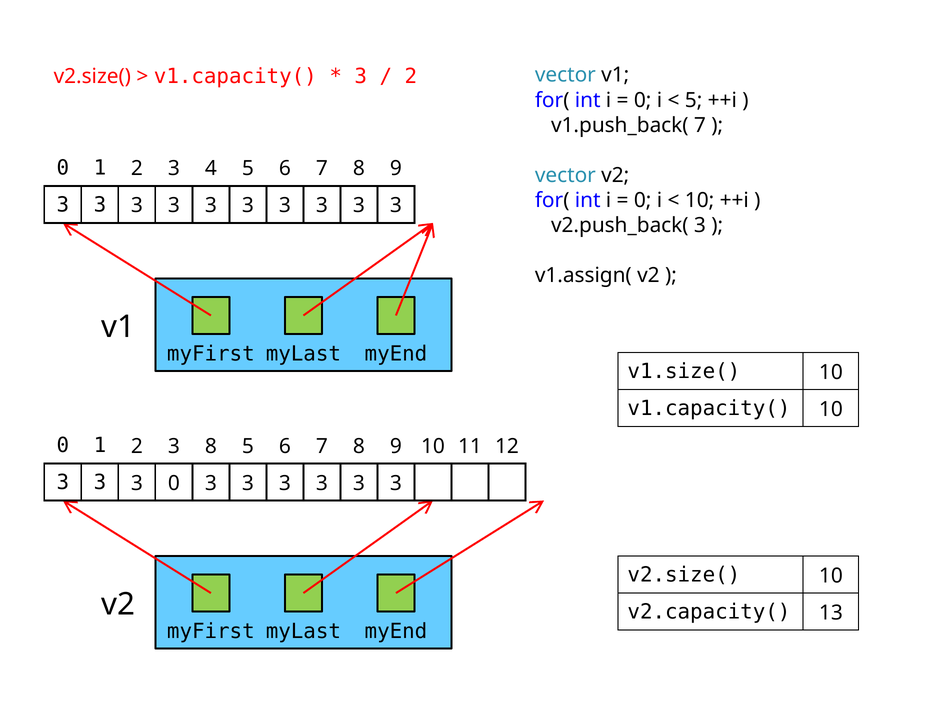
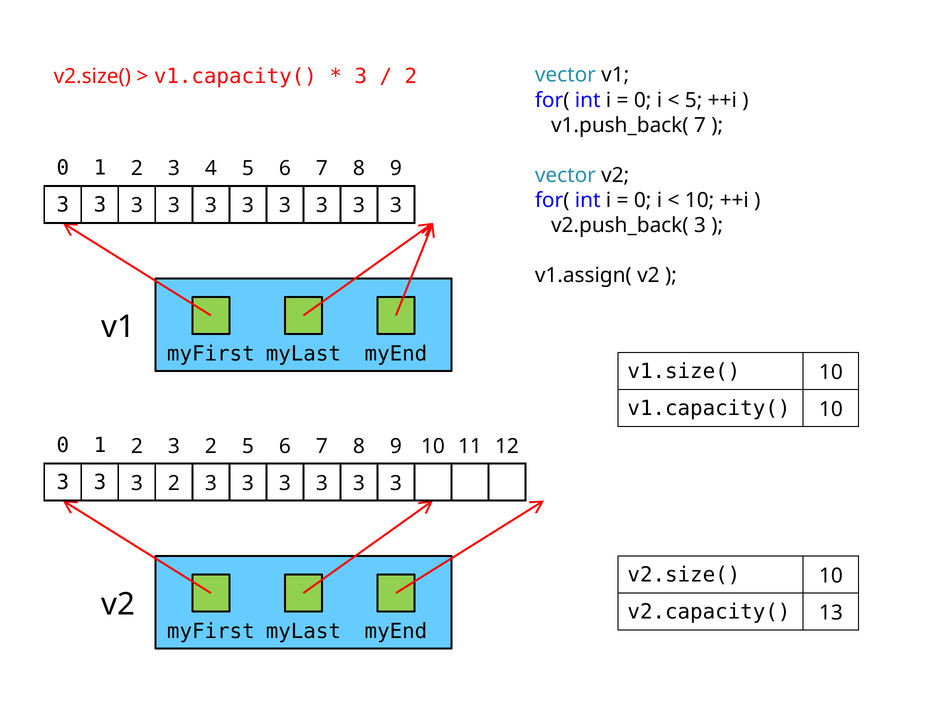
2 3 8: 8 -> 2 (211, 446)
0: 0 -> 2 (174, 483)
